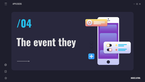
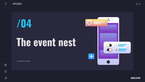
they: they -> nest (67, 43)
